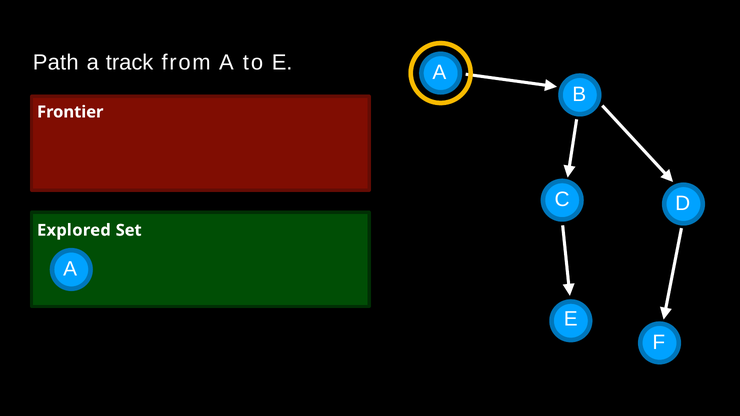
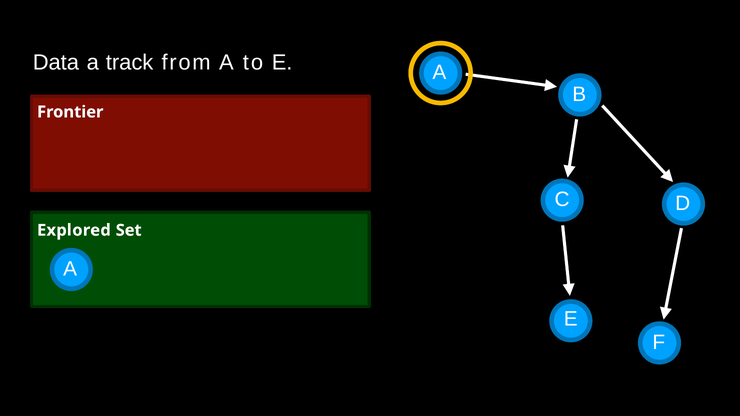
Path: Path -> Data (56, 63)
